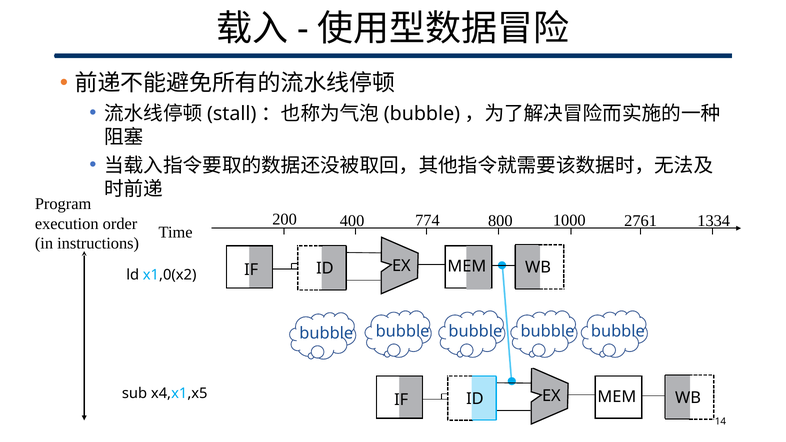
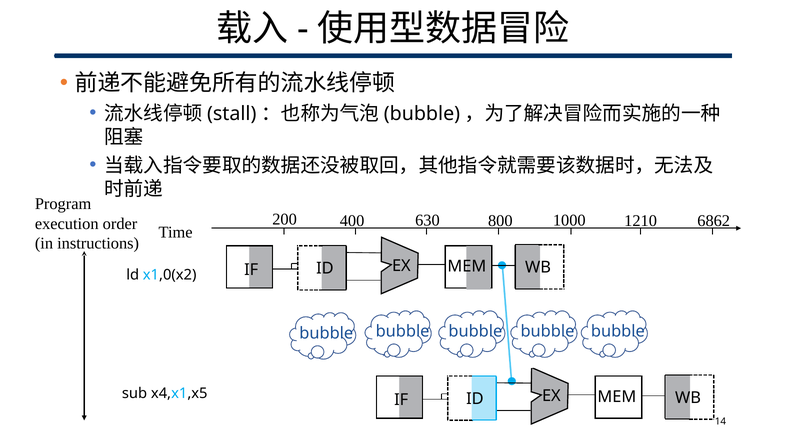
774: 774 -> 630 (427, 220)
1334: 1334 -> 6862 (714, 221)
2761: 2761 -> 1210 (641, 221)
